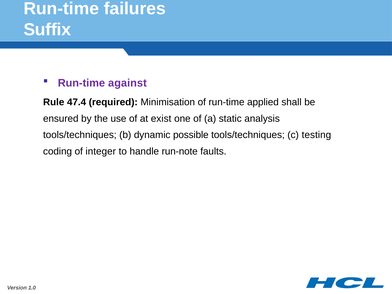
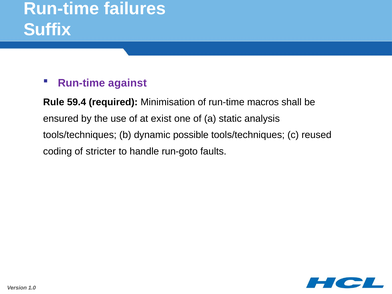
47.4: 47.4 -> 59.4 (77, 102)
applied: applied -> macros (263, 102)
testing: testing -> reused (316, 135)
integer: integer -> stricter (101, 151)
run-note: run-note -> run-goto (180, 151)
